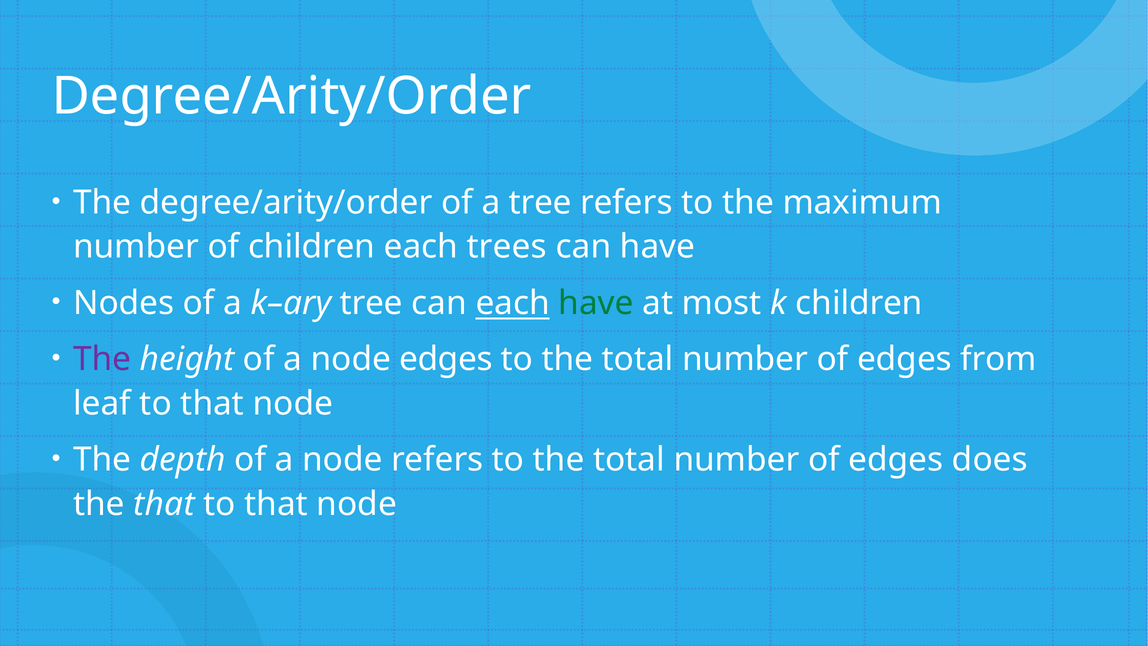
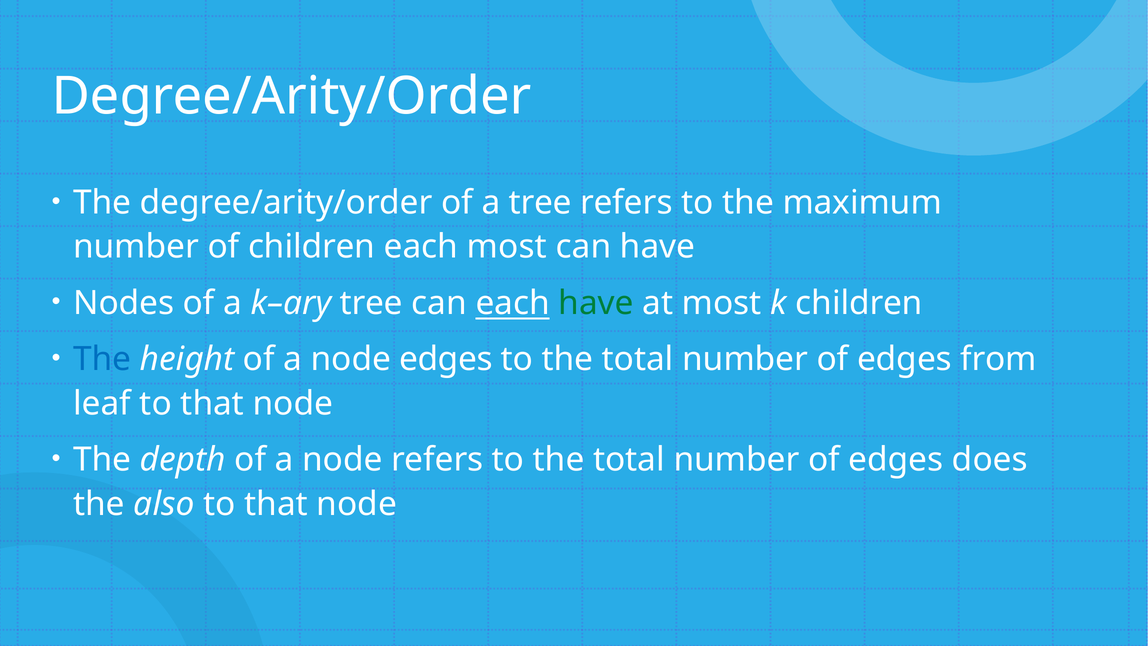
each trees: trees -> most (507, 247)
The colour: purple -> blue (102, 359)
the that: that -> also (164, 504)
